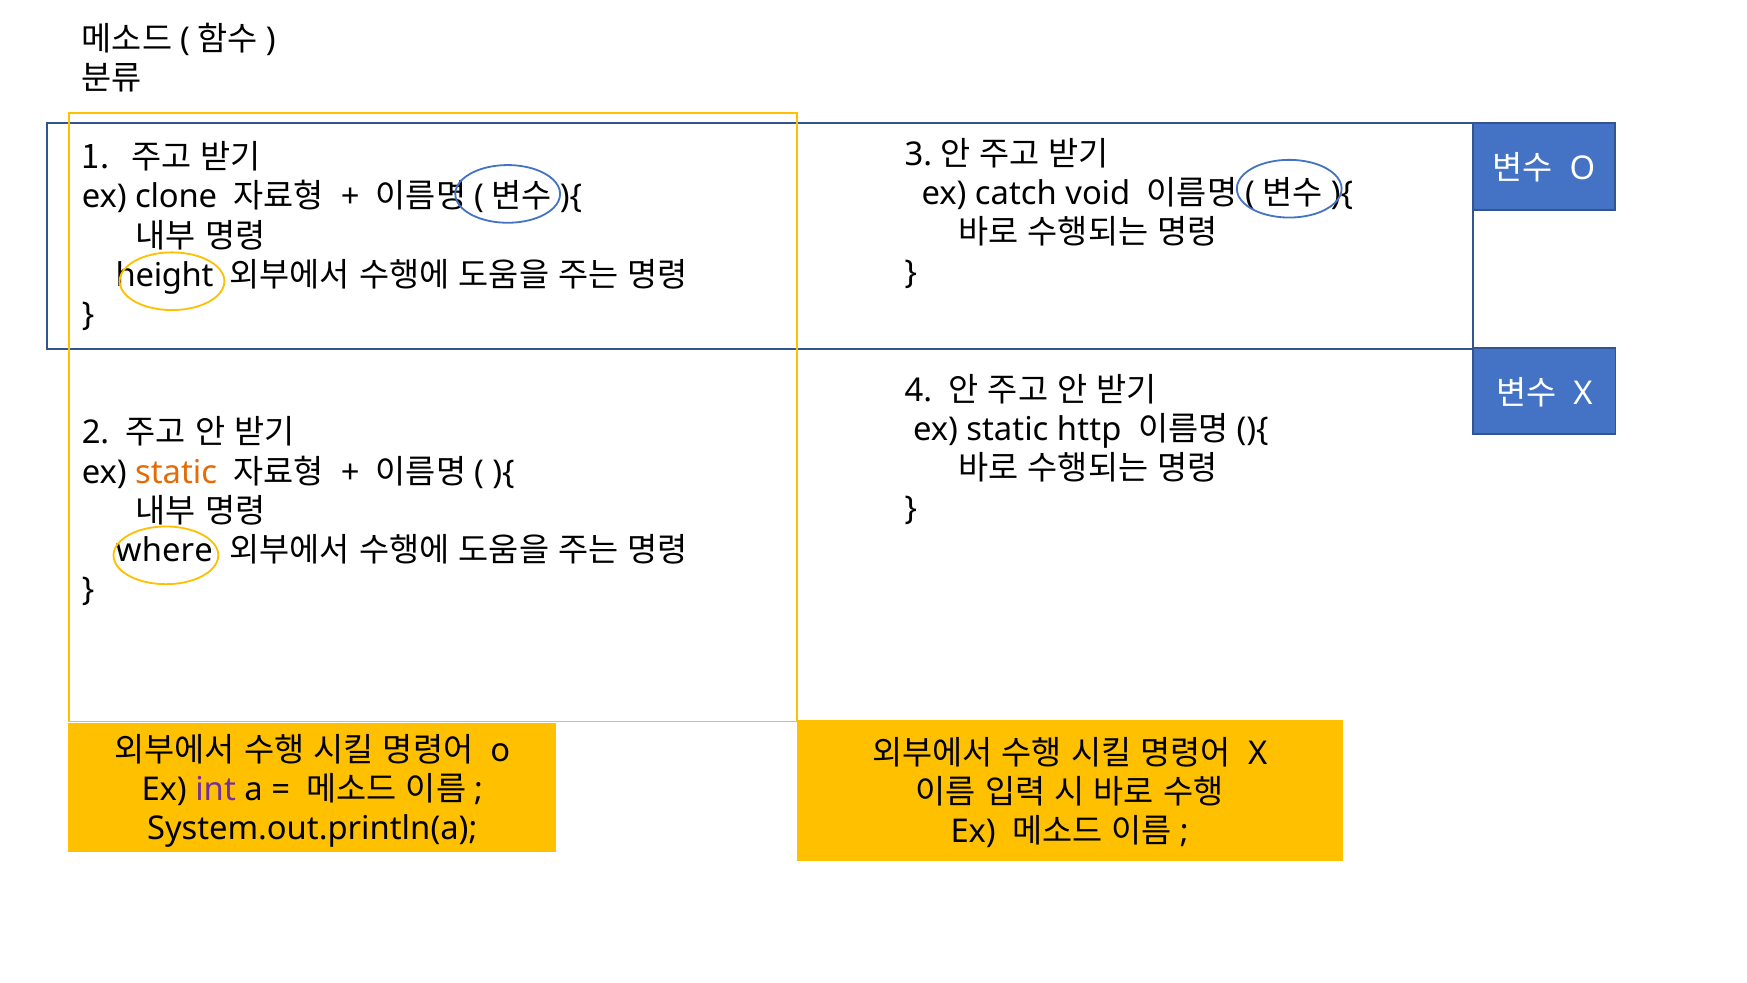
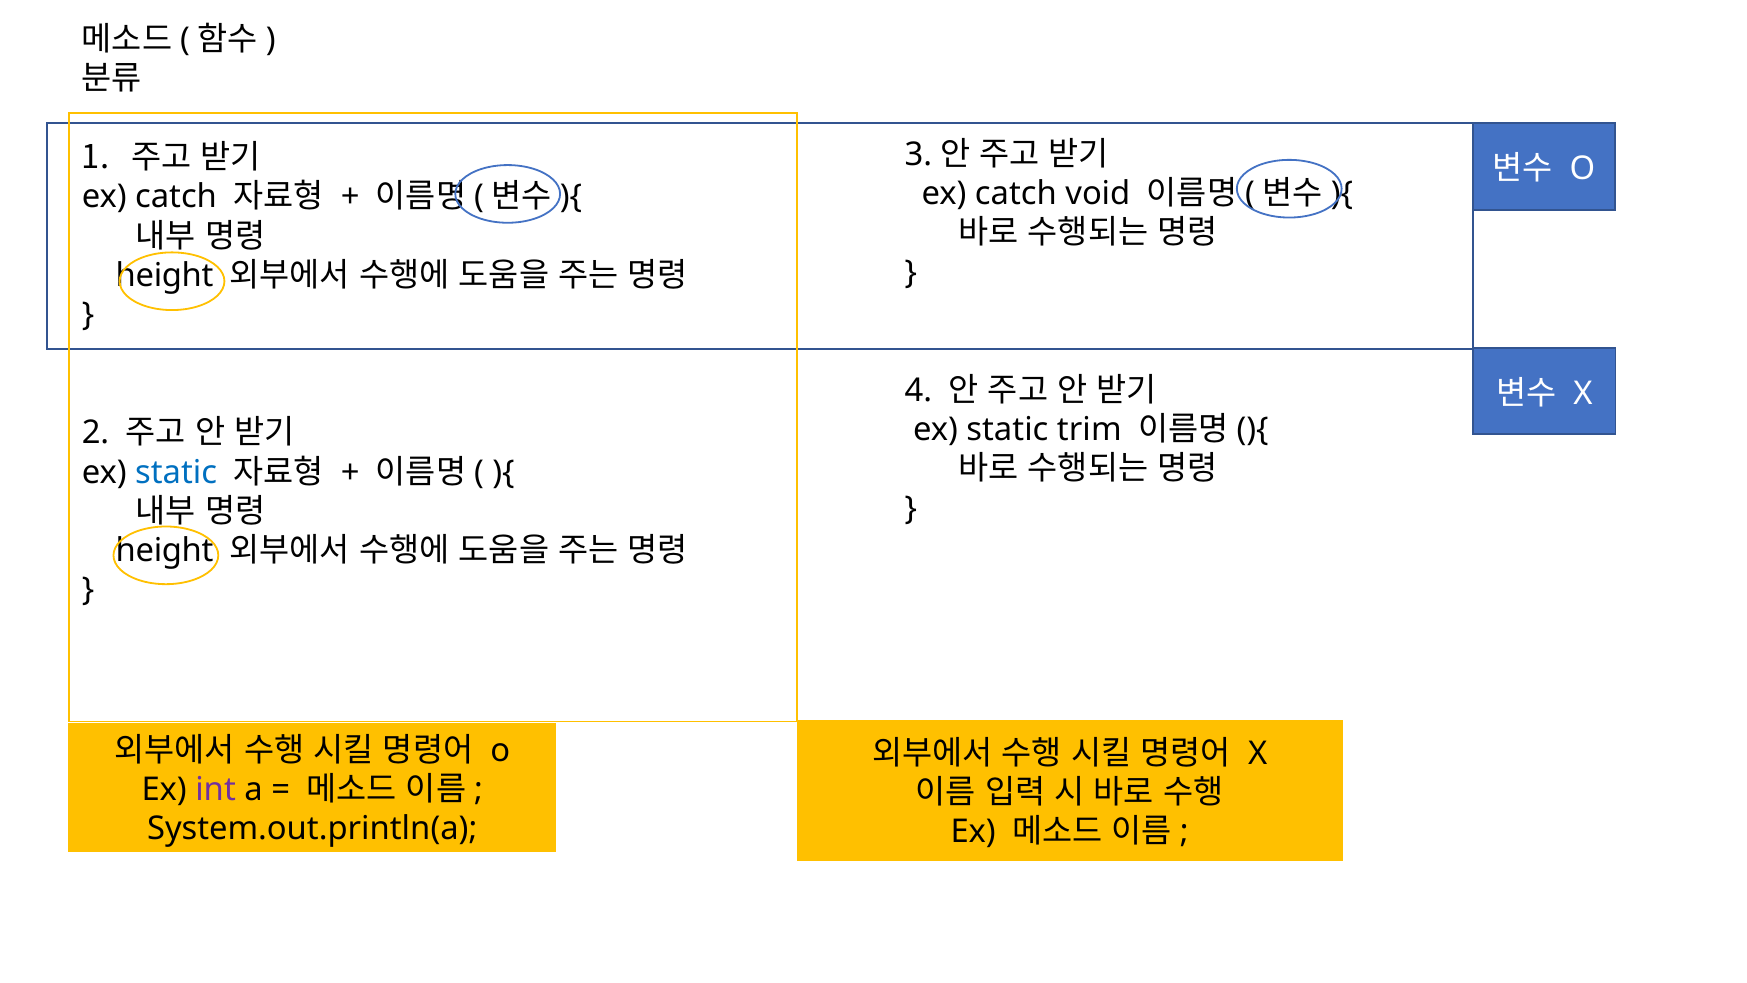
clone: clone -> catch (176, 197)
http: http -> trim (1089, 429)
static colour: orange -> blue (176, 472)
where: where -> height (165, 551)
